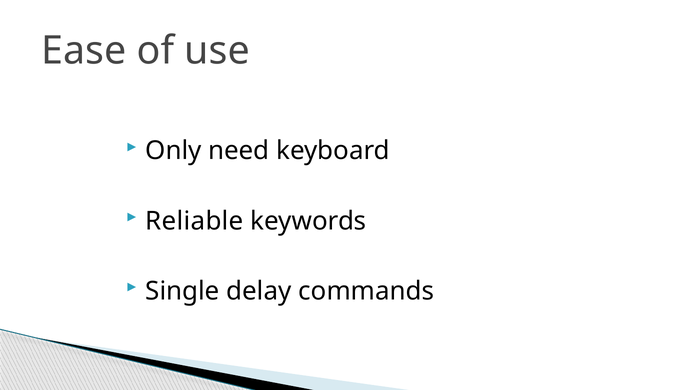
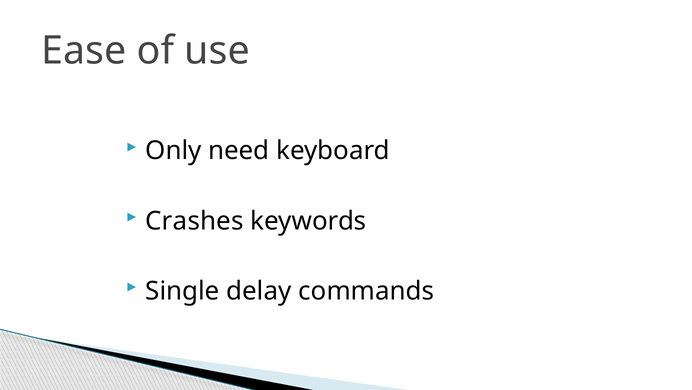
Reliable: Reliable -> Crashes (194, 221)
